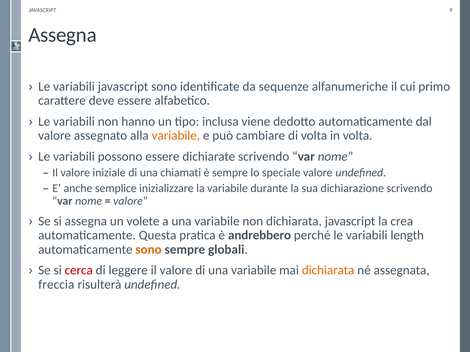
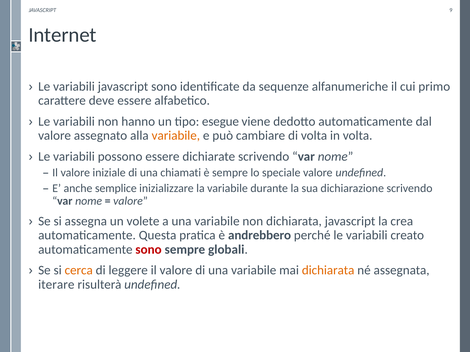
Assegna: Assegna -> Internet (63, 35)
inclusa: inclusa -> esegue (220, 122)
length: length -> creato (407, 236)
sono colour: orange -> red (149, 250)
cerca colour: red -> orange (79, 271)
freccia: freccia -> iterare (56, 285)
